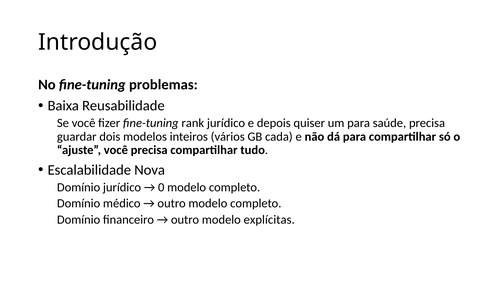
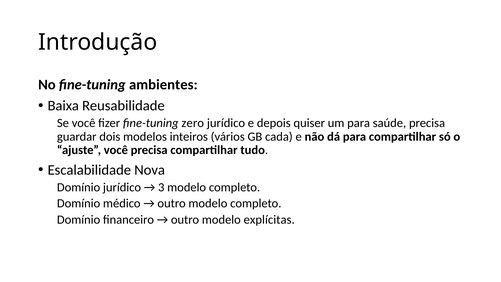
problemas: problemas -> ambientes (163, 85)
rank: rank -> zero (193, 123)
0: 0 -> 3 (161, 187)
